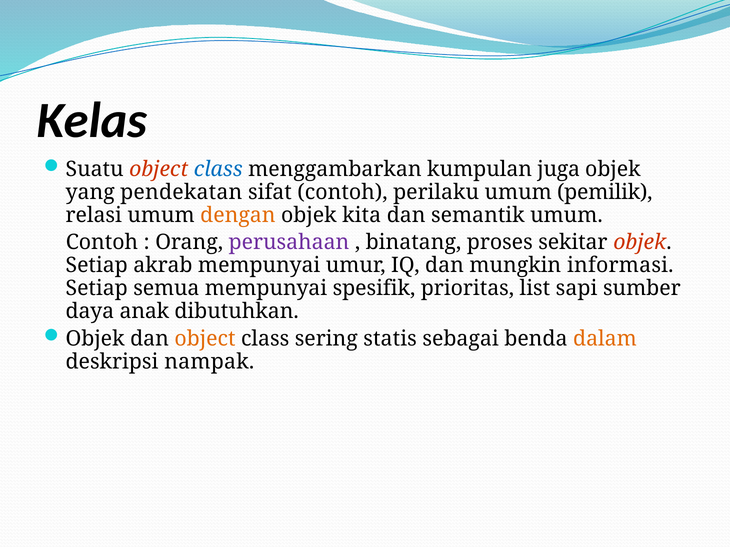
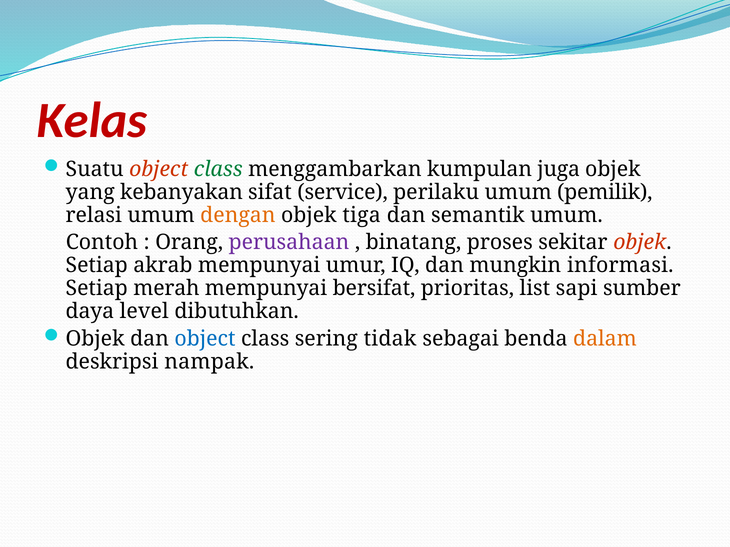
Kelas colour: black -> red (92, 121)
class colour: blue -> green (218, 169)
pendekatan: pendekatan -> kebanyakan (181, 192)
sifat contoh: contoh -> service (343, 192)
kita: kita -> tiga (362, 215)
semua: semua -> merah (166, 289)
spesifik: spesifik -> bersifat (374, 289)
anak: anak -> level (144, 312)
object colour: orange -> blue (205, 339)
statis: statis -> tidak (390, 339)
